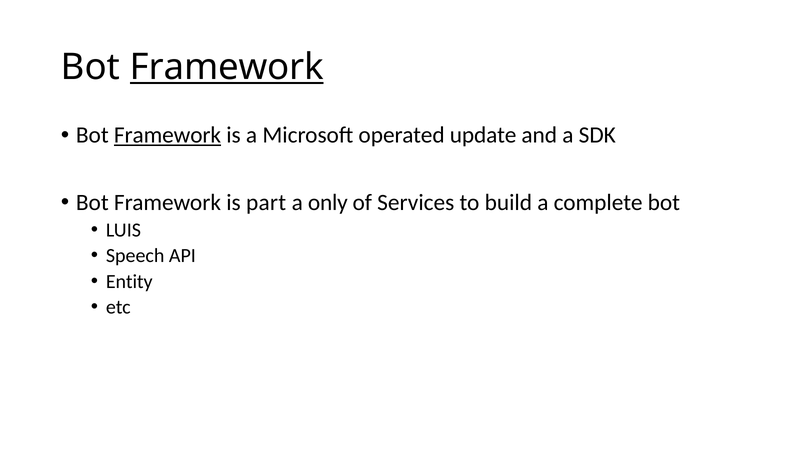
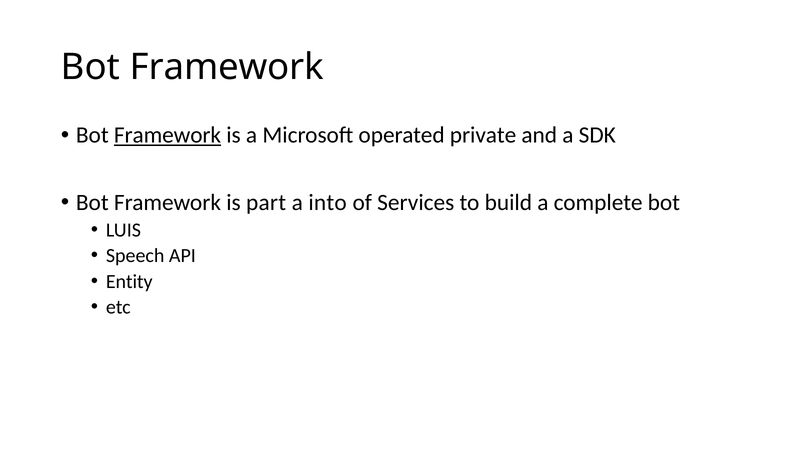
Framework underline: present -> none (227, 67)
update: update -> private (483, 135)
only: only -> into (328, 202)
